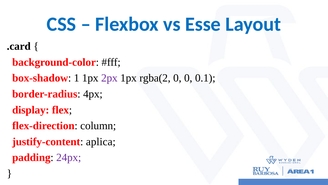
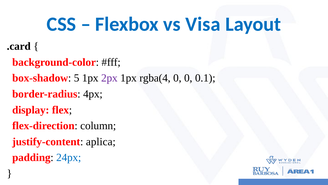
Esse: Esse -> Visa (203, 24)
1: 1 -> 5 (77, 78)
rgba(2: rgba(2 -> rgba(4 (155, 78)
24px colour: purple -> blue (69, 157)
